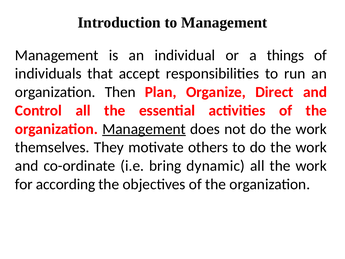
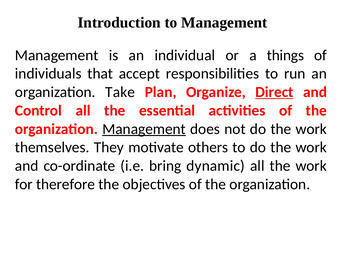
Then: Then -> Take (120, 92)
Direct underline: none -> present (274, 92)
according: according -> therefore (66, 184)
